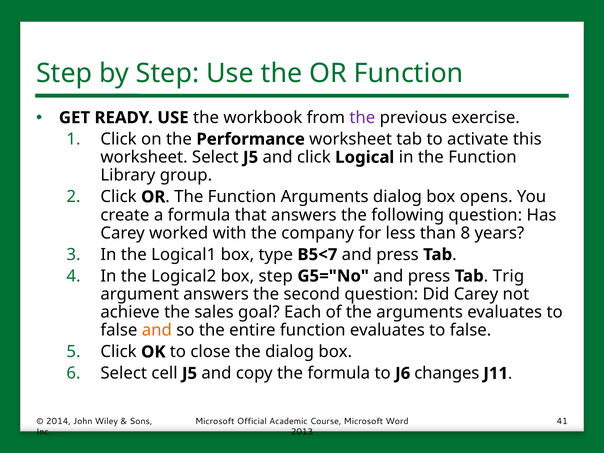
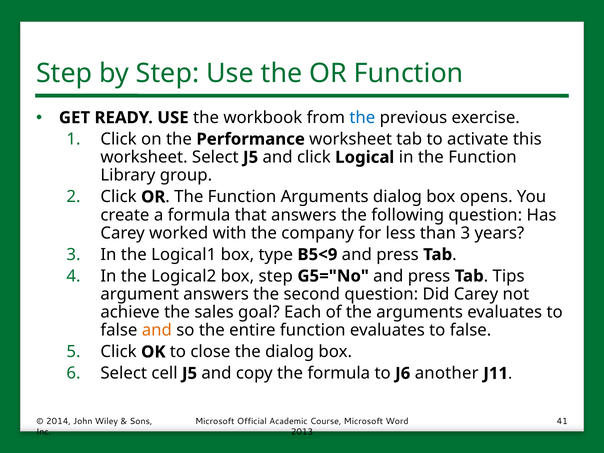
the colour: purple -> blue (362, 118)
than 8: 8 -> 3 (465, 233)
B5<7: B5<7 -> B5<9 (317, 255)
Trig: Trig -> Tips (509, 276)
changes: changes -> another (447, 373)
